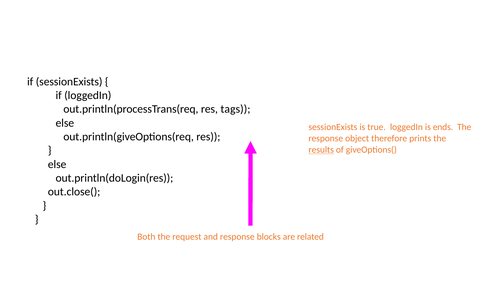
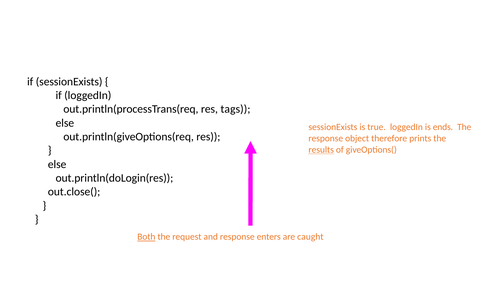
Both underline: none -> present (146, 237)
blocks: blocks -> enters (269, 237)
related: related -> caught (310, 237)
